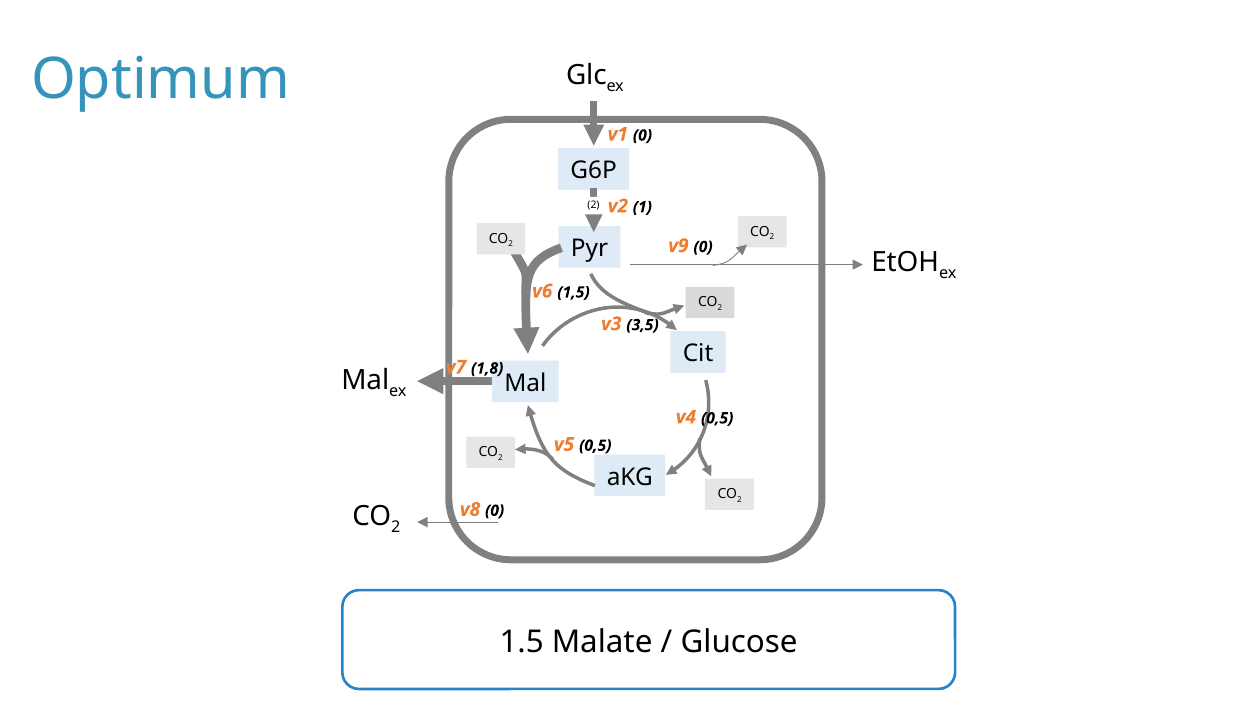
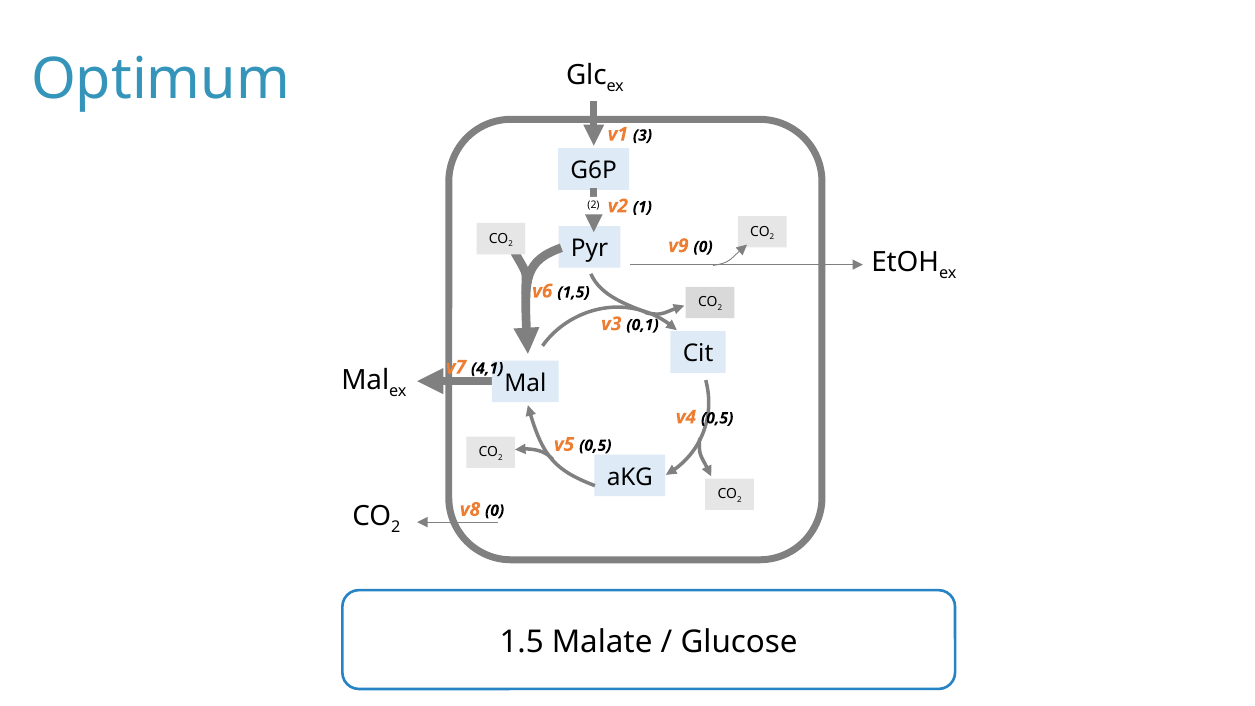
v1 0: 0 -> 3 (642, 135)
3,5: 3,5 -> 0,1 (643, 325)
1,8: 1,8 -> 4,1 (487, 368)
